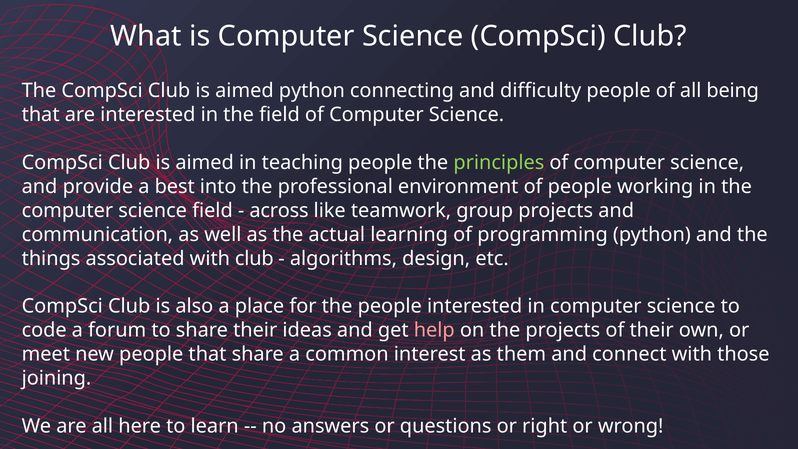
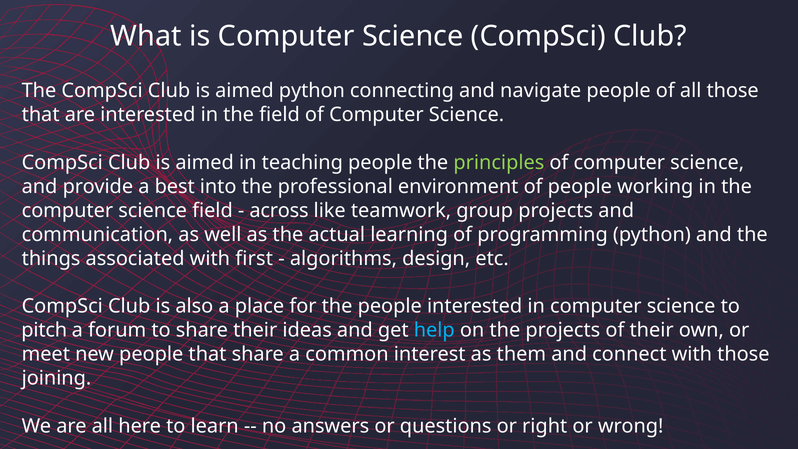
difficulty: difficulty -> navigate (541, 91)
all being: being -> those (733, 91)
with club: club -> first (254, 258)
code: code -> pitch (44, 330)
help colour: pink -> light blue (434, 330)
